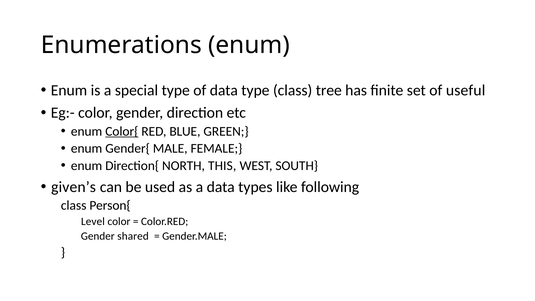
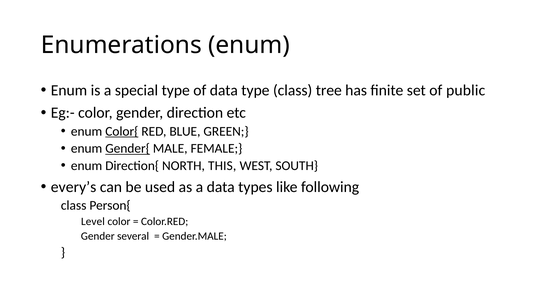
useful: useful -> public (466, 90)
Gender{ underline: none -> present (128, 148)
given’s: given’s -> every’s (74, 187)
shared: shared -> several (133, 236)
